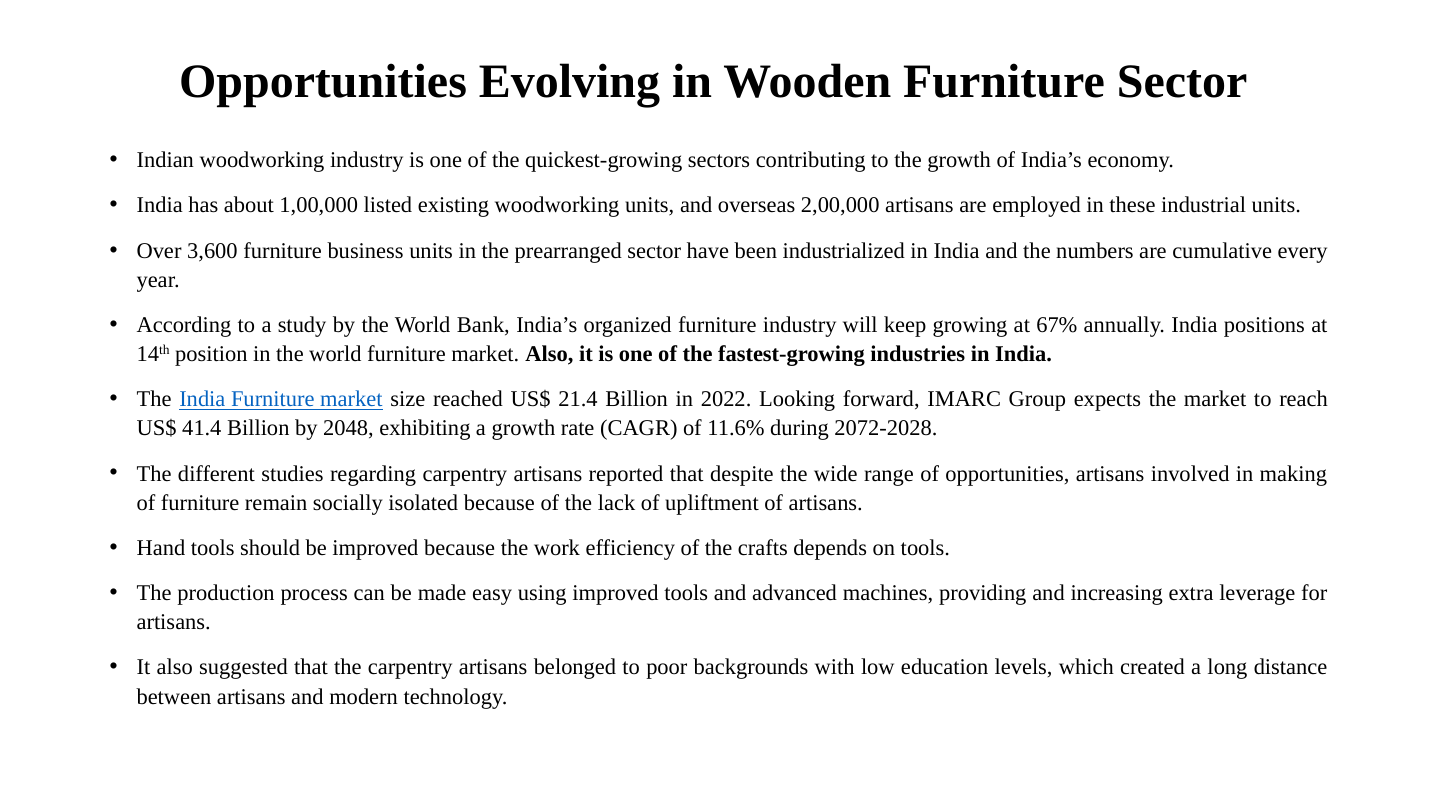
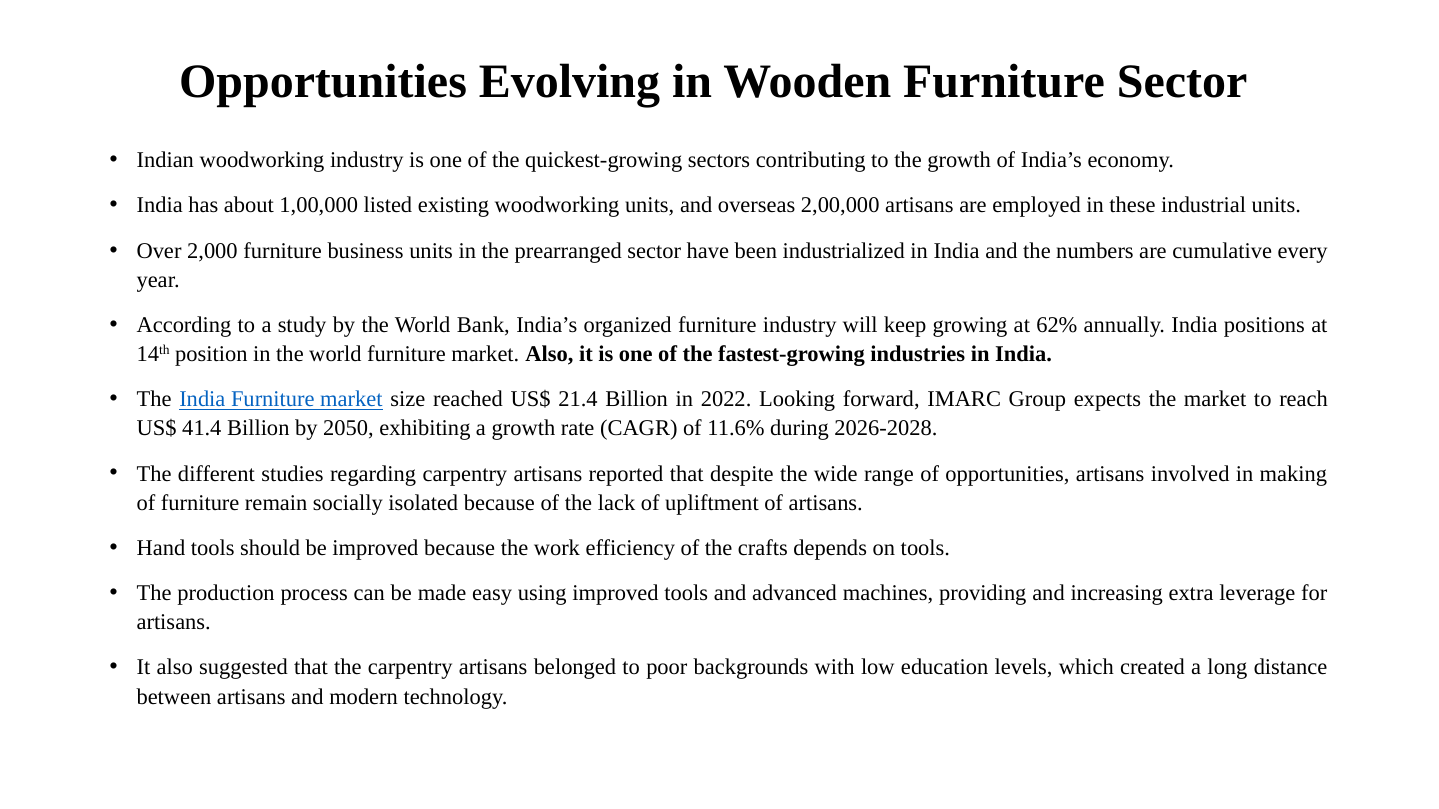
3,600: 3,600 -> 2,000 (212, 251)
67%: 67% -> 62% (1057, 325)
2048: 2048 -> 2050 (349, 429)
2072-2028: 2072-2028 -> 2026-2028 (886, 429)
